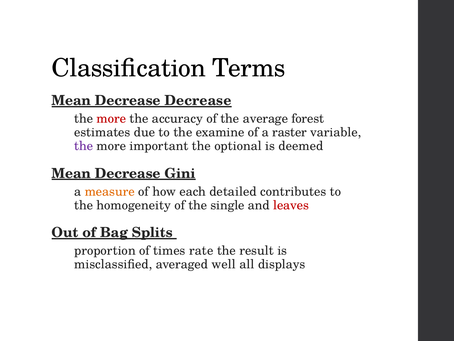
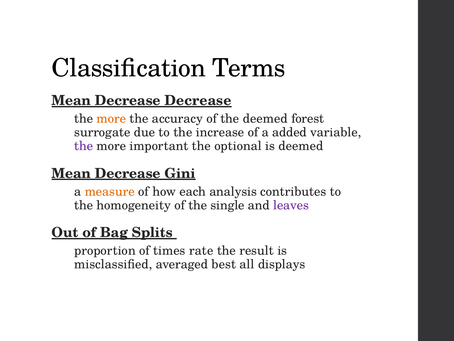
more colour: red -> orange (111, 119)
the average: average -> deemed (265, 119)
estimates: estimates -> surrogate (102, 132)
examine: examine -> increase (220, 132)
raster: raster -> added (290, 132)
detailed: detailed -> analysis (233, 191)
leaves colour: red -> purple (291, 205)
well: well -> best (224, 264)
